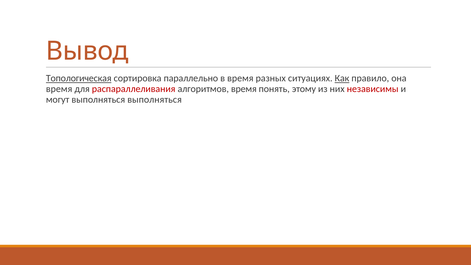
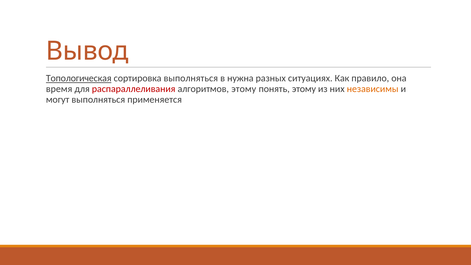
сортировка параллельно: параллельно -> выполняться (191, 78)
в время: время -> нужна (240, 78)
Как underline: present -> none (342, 78)
алгоритмов время: время -> этому (244, 89)
независимы colour: red -> orange (373, 89)
выполняться выполняться: выполняться -> применяется (155, 100)
